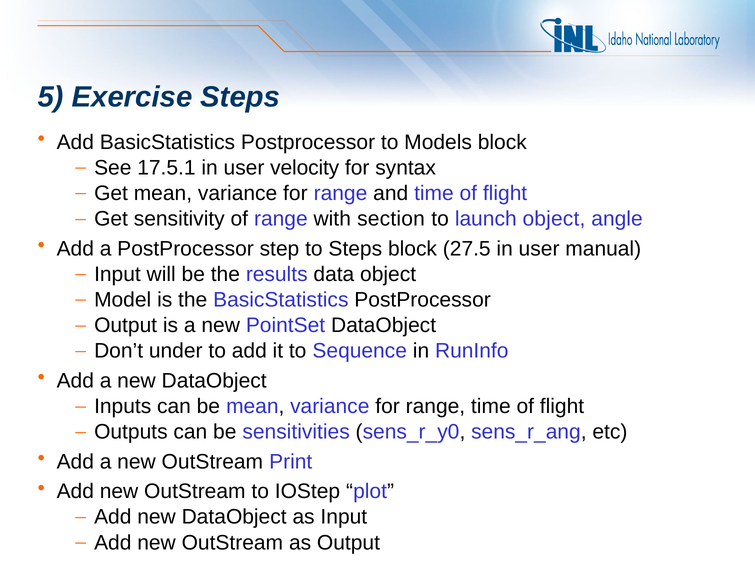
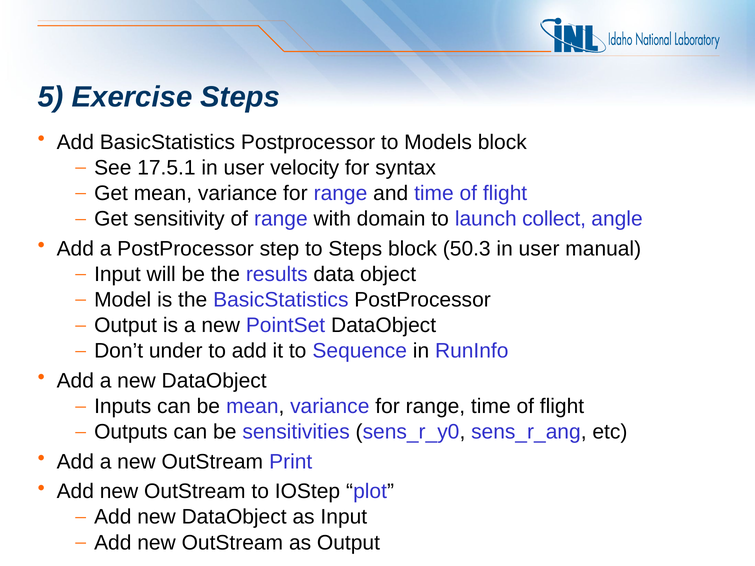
section: section -> domain (391, 219)
launch object: object -> collect (554, 219)
27.5: 27.5 -> 50.3 (467, 249)
